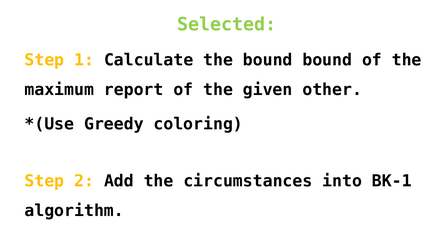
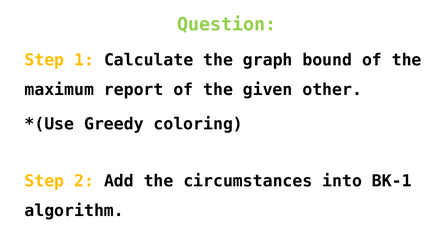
Selected: Selected -> Question (227, 24)
the bound: bound -> graph (268, 60)
